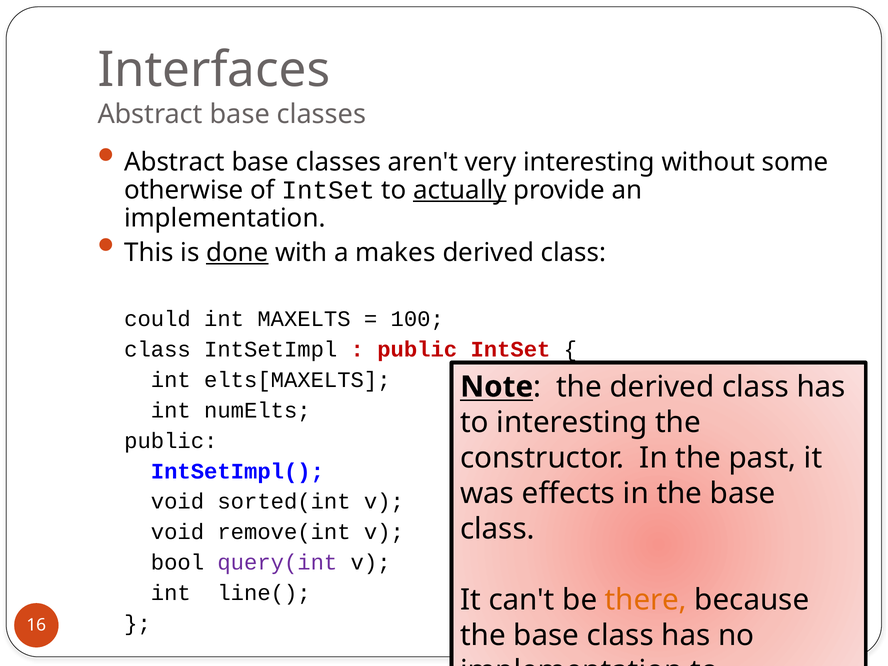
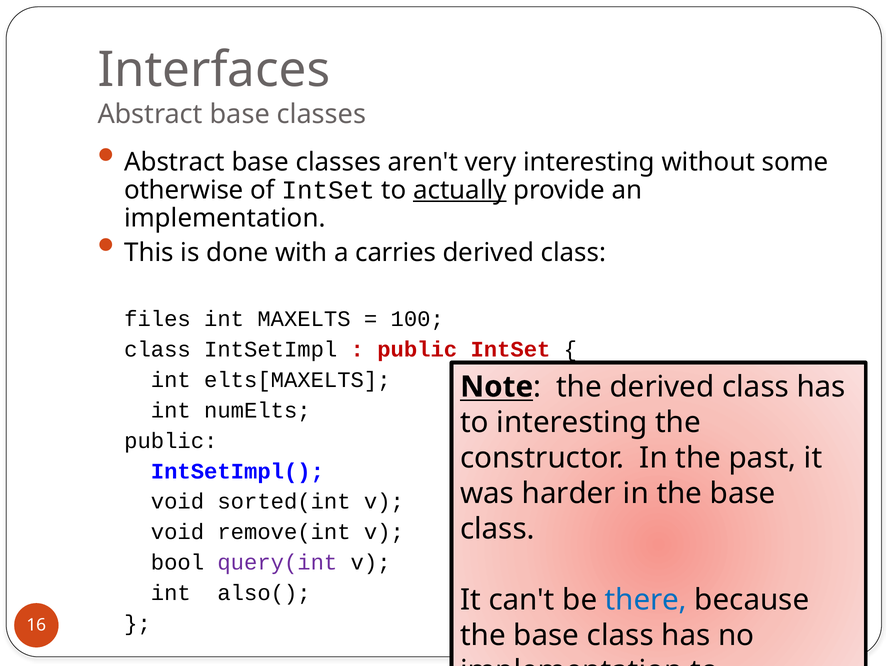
done underline: present -> none (237, 253)
makes: makes -> carries (396, 253)
could: could -> files (157, 319)
effects: effects -> harder (569, 493)
line(: line( -> also( (264, 593)
there colour: orange -> blue (646, 600)
